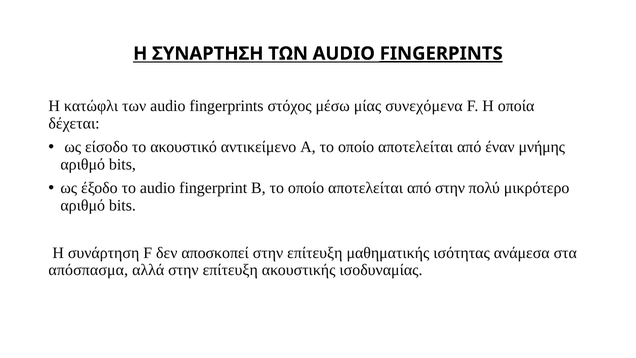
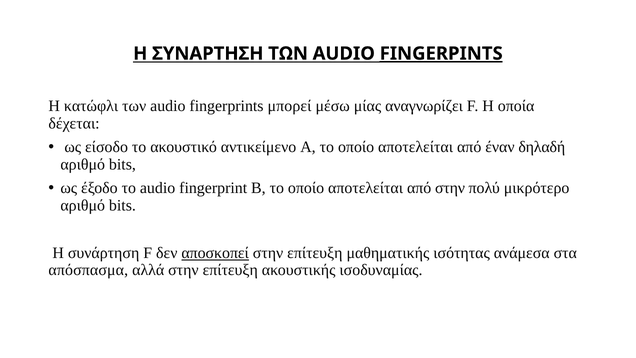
στόχος: στόχος -> μπορεί (290, 106)
συνεχόμενα: συνεχόμενα -> αναγνωρίζει (424, 106)
μνήμης: μνήμης -> δηλαδή (542, 147)
αποσκοπεί underline: none -> present (215, 253)
